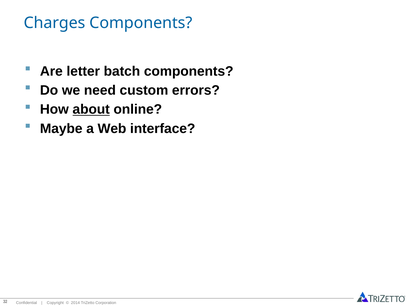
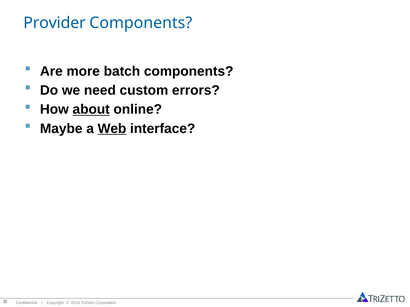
Charges: Charges -> Provider (54, 23)
letter: letter -> more (83, 71)
Web underline: none -> present (112, 129)
